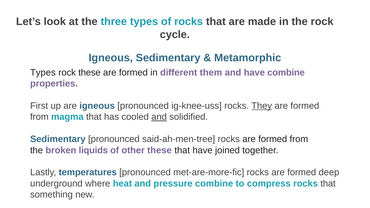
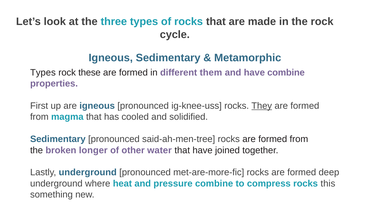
and underline: present -> none (159, 117)
liquids: liquids -> longer (93, 150)
other these: these -> water (159, 150)
Lastly temperatures: temperatures -> underground (88, 172)
compress rocks that: that -> this (328, 184)
